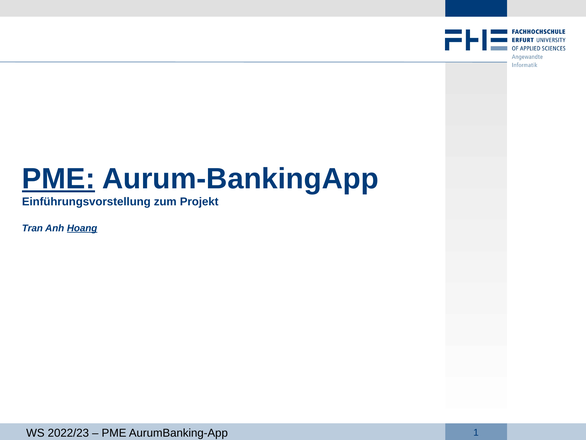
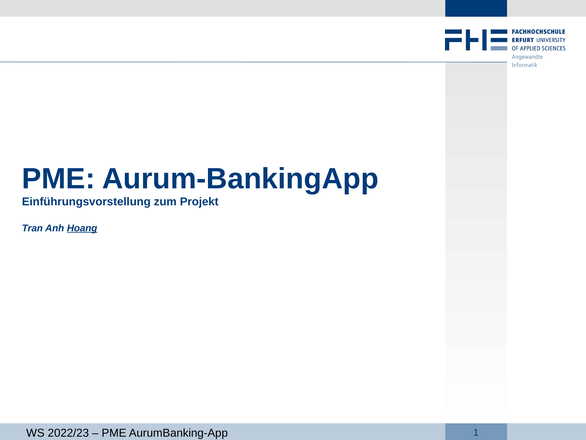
PME underline: present -> none (59, 178)
